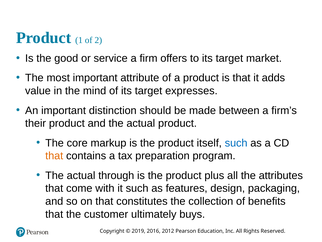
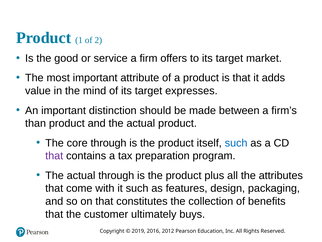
their: their -> than (36, 123)
core markup: markup -> through (109, 143)
that colour: orange -> purple (54, 156)
